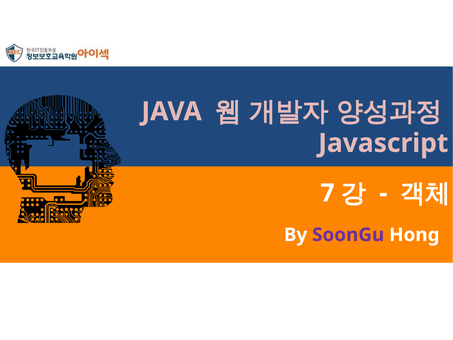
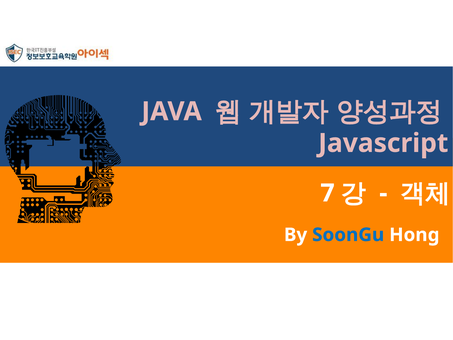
SoonGu colour: purple -> blue (348, 235)
